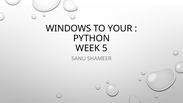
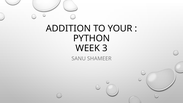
WINDOWS: WINDOWS -> ADDITION (68, 28)
5: 5 -> 3 (105, 48)
